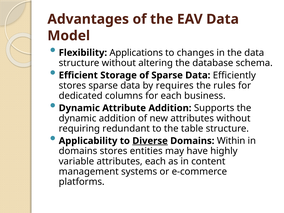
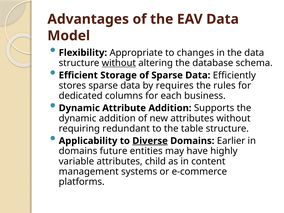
Applications: Applications -> Appropriate (136, 53)
without underline: none -> present (119, 63)
Within: Within -> Earlier (231, 141)
domains stores: stores -> future (114, 151)
attributes each: each -> child (155, 161)
